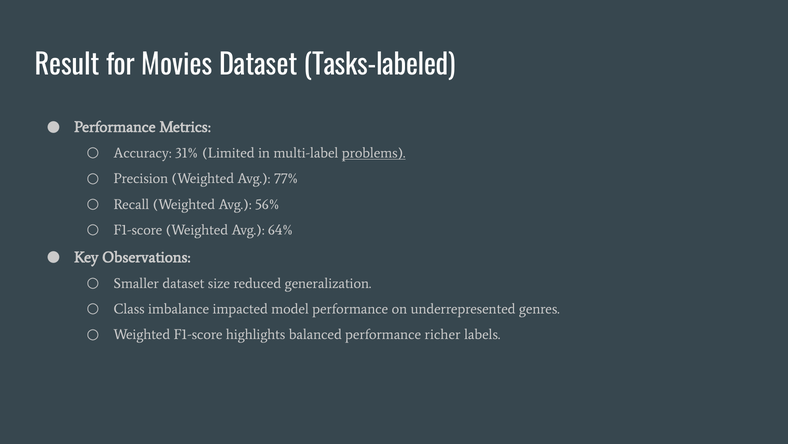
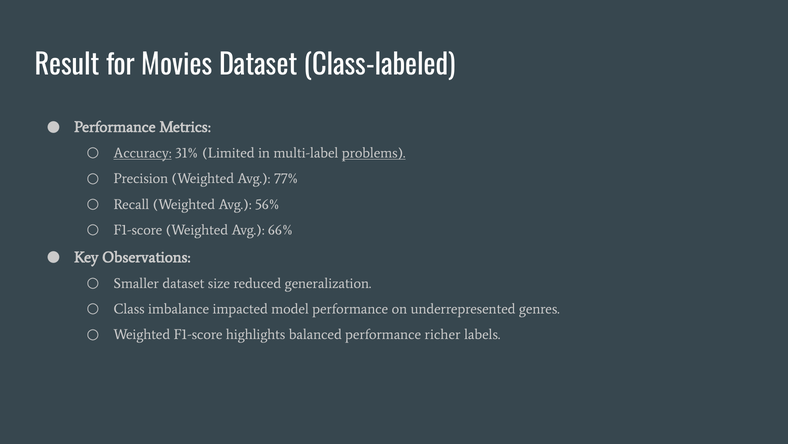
Tasks-labeled: Tasks-labeled -> Class-labeled (380, 65)
Accuracy underline: none -> present (143, 153)
64%: 64% -> 66% (281, 230)
